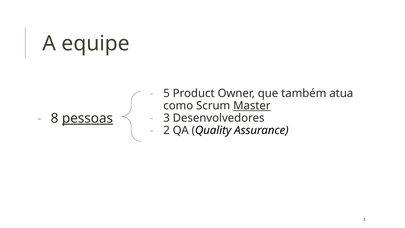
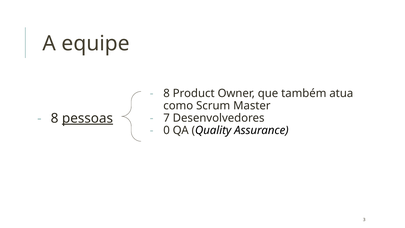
5: 5 -> 8 (167, 93)
Master underline: present -> none (252, 106)
3: 3 -> 7 (167, 118)
2: 2 -> 0 (167, 130)
